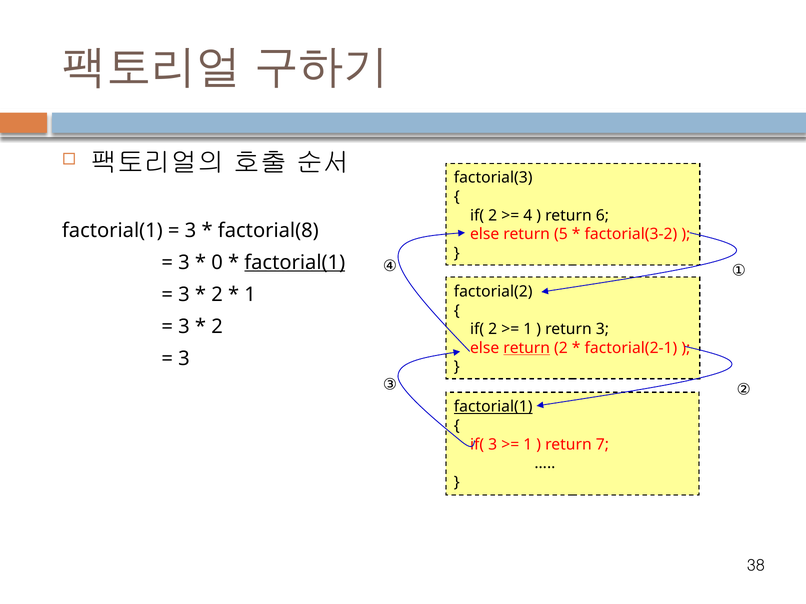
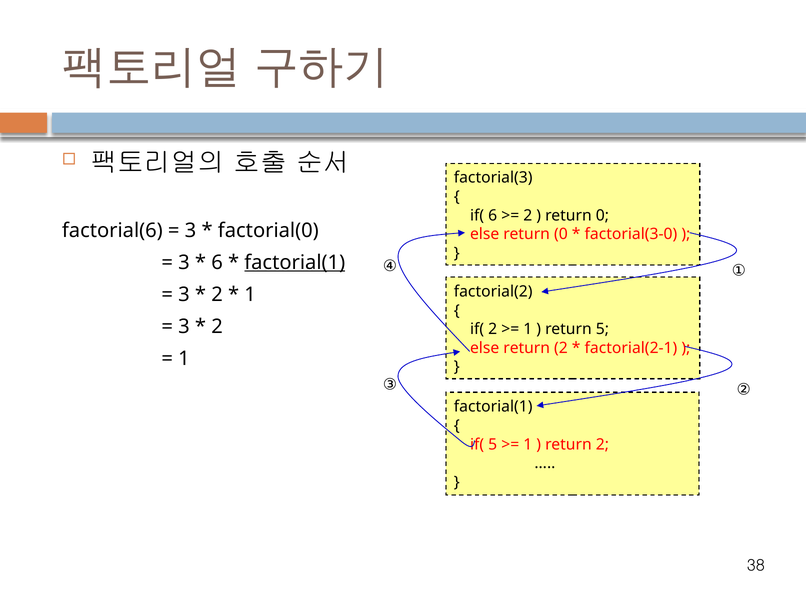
2: 2 -> 6 (493, 216)
4: 4 -> 2 (528, 216)
6: 6 -> 0 (602, 216)
factorial(1: factorial(1 -> factorial(6 (112, 231)
factorial(8: factorial(8 -> factorial(0 (268, 231)
else return 5: 5 -> 0 (561, 234)
factorial(3-2: factorial(3-2 -> factorial(3-0 (631, 234)
0: 0 -> 6 (217, 263)
return 3: 3 -> 5 (602, 329)
return underline: present -> none (527, 348)
3: 3 -> 1 (184, 359)
factorial(1 underline: present -> none (493, 407)
if( 3: 3 -> 5 (493, 445)
7: 7 -> 2 (602, 445)
